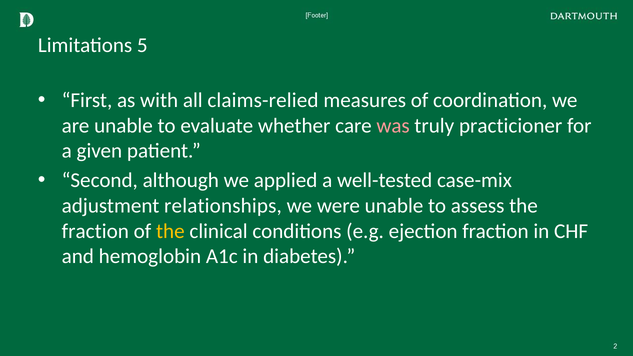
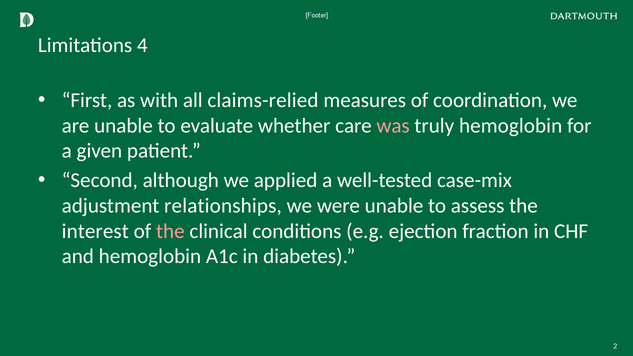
5: 5 -> 4 (142, 45)
truly practicioner: practicioner -> hemoglobin (511, 126)
fraction: fraction -> interest (95, 231)
the colour: yellow -> pink (170, 231)
